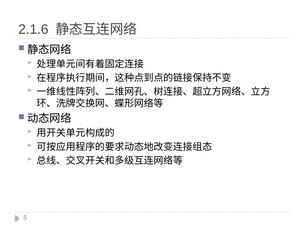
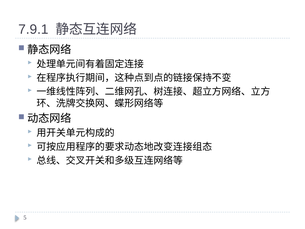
2.1.6: 2.1.6 -> 7.9.1 (33, 29)
